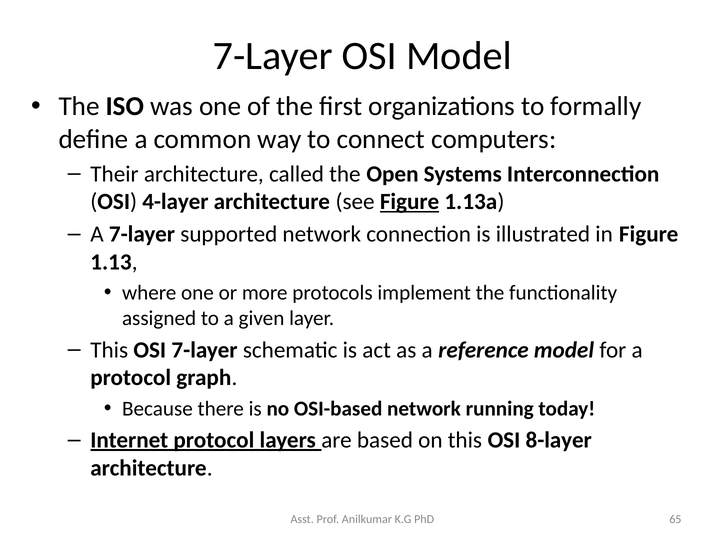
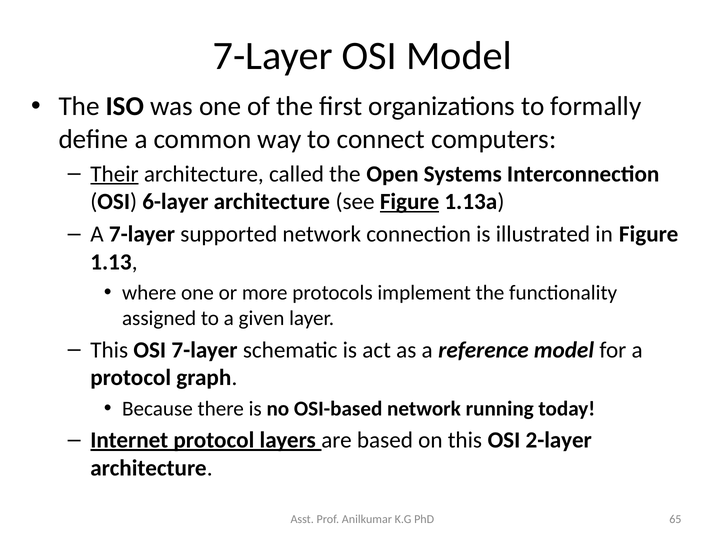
Their underline: none -> present (115, 174)
4-layer: 4-layer -> 6-layer (175, 202)
8-layer: 8-layer -> 2-layer (559, 440)
